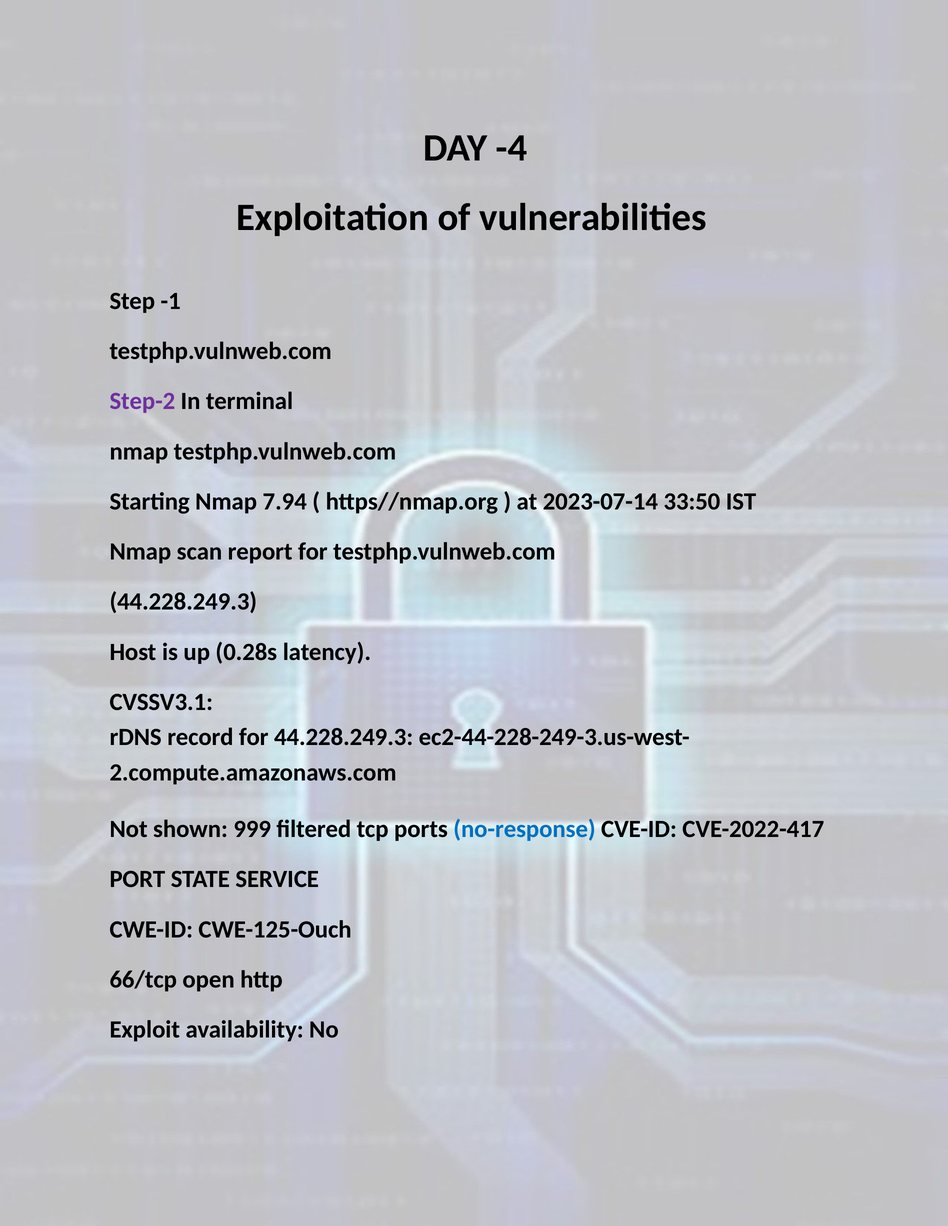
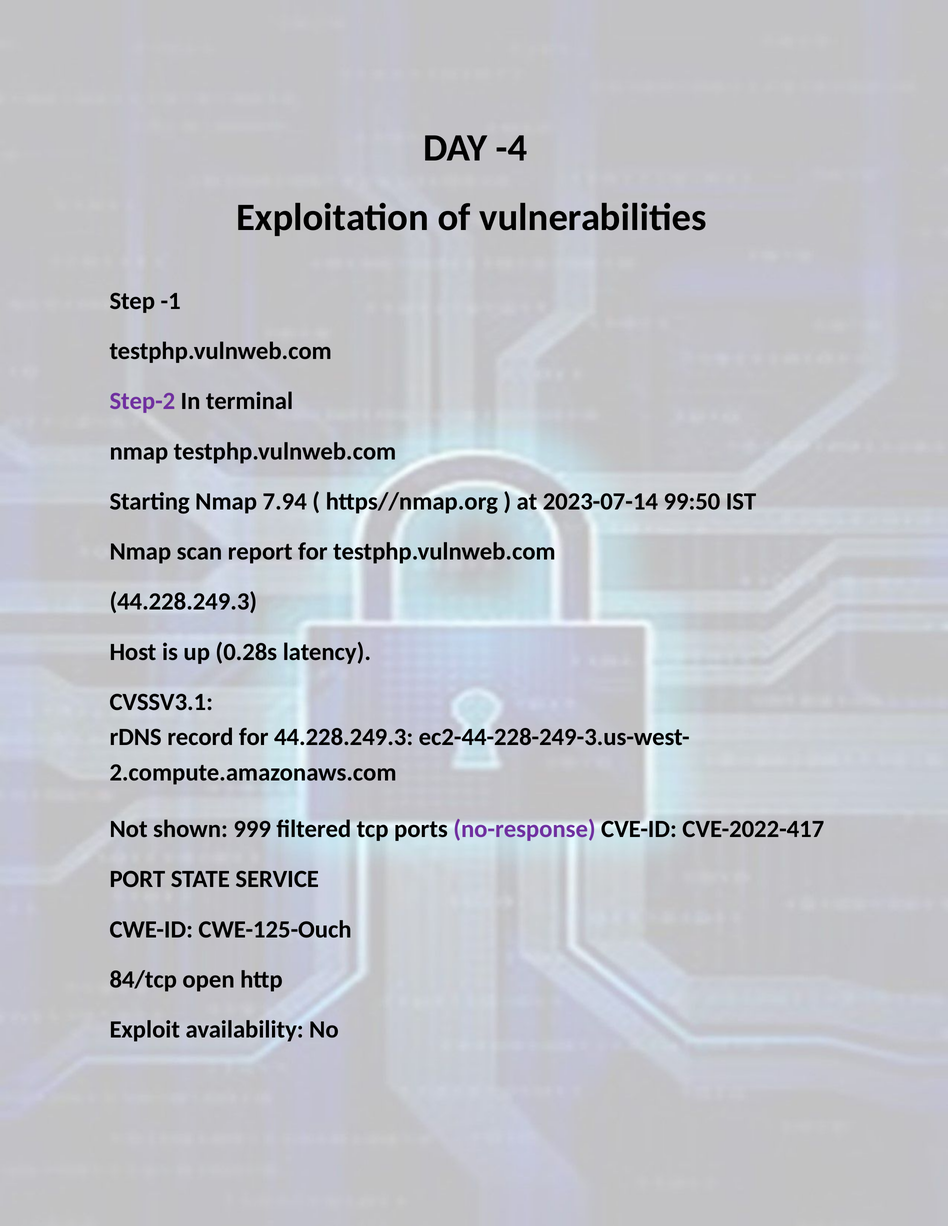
33:50: 33:50 -> 99:50 (692, 502)
no-response colour: blue -> purple (524, 830)
66/tcp: 66/tcp -> 84/tcp (143, 980)
